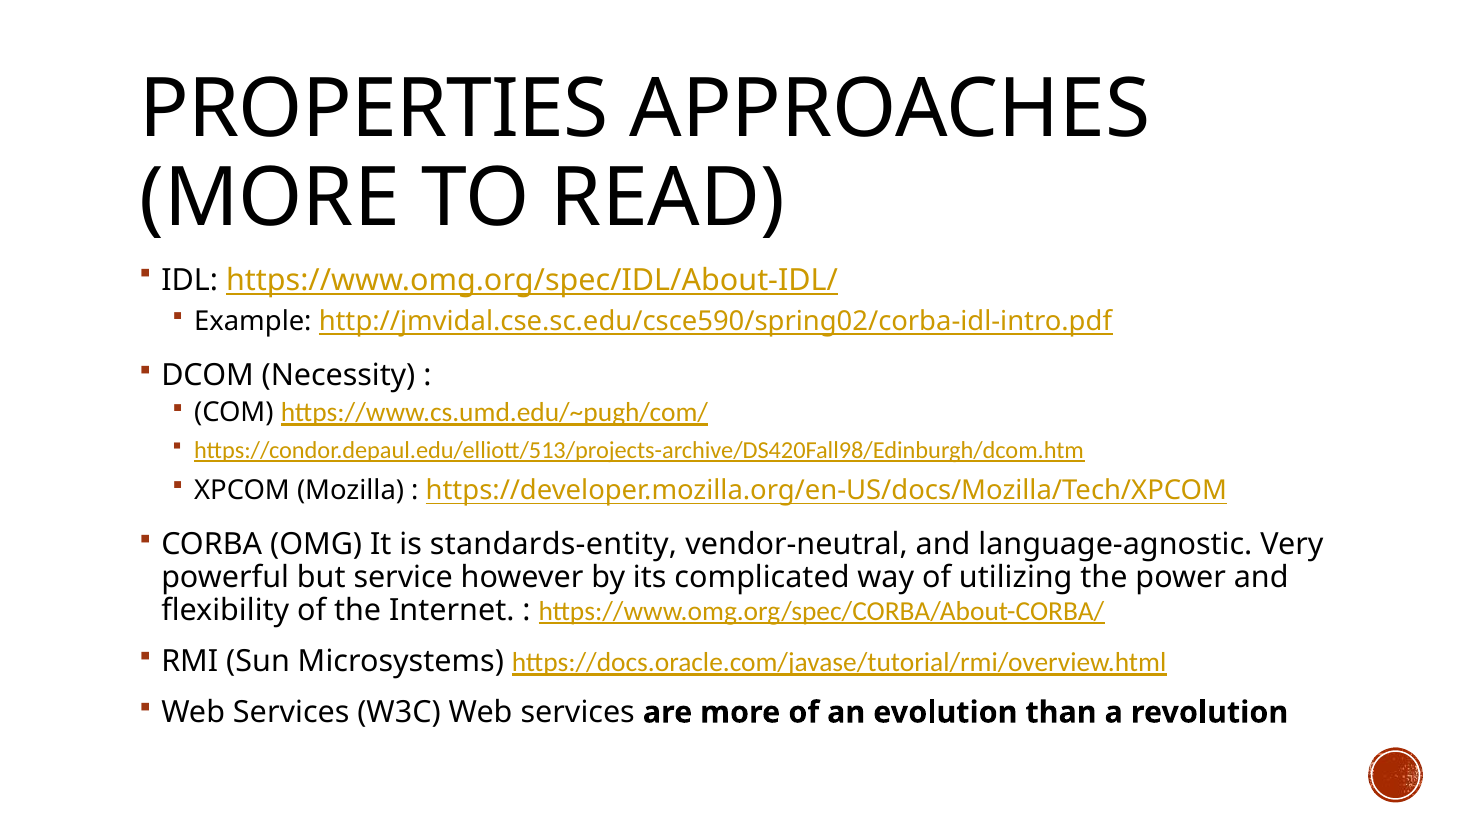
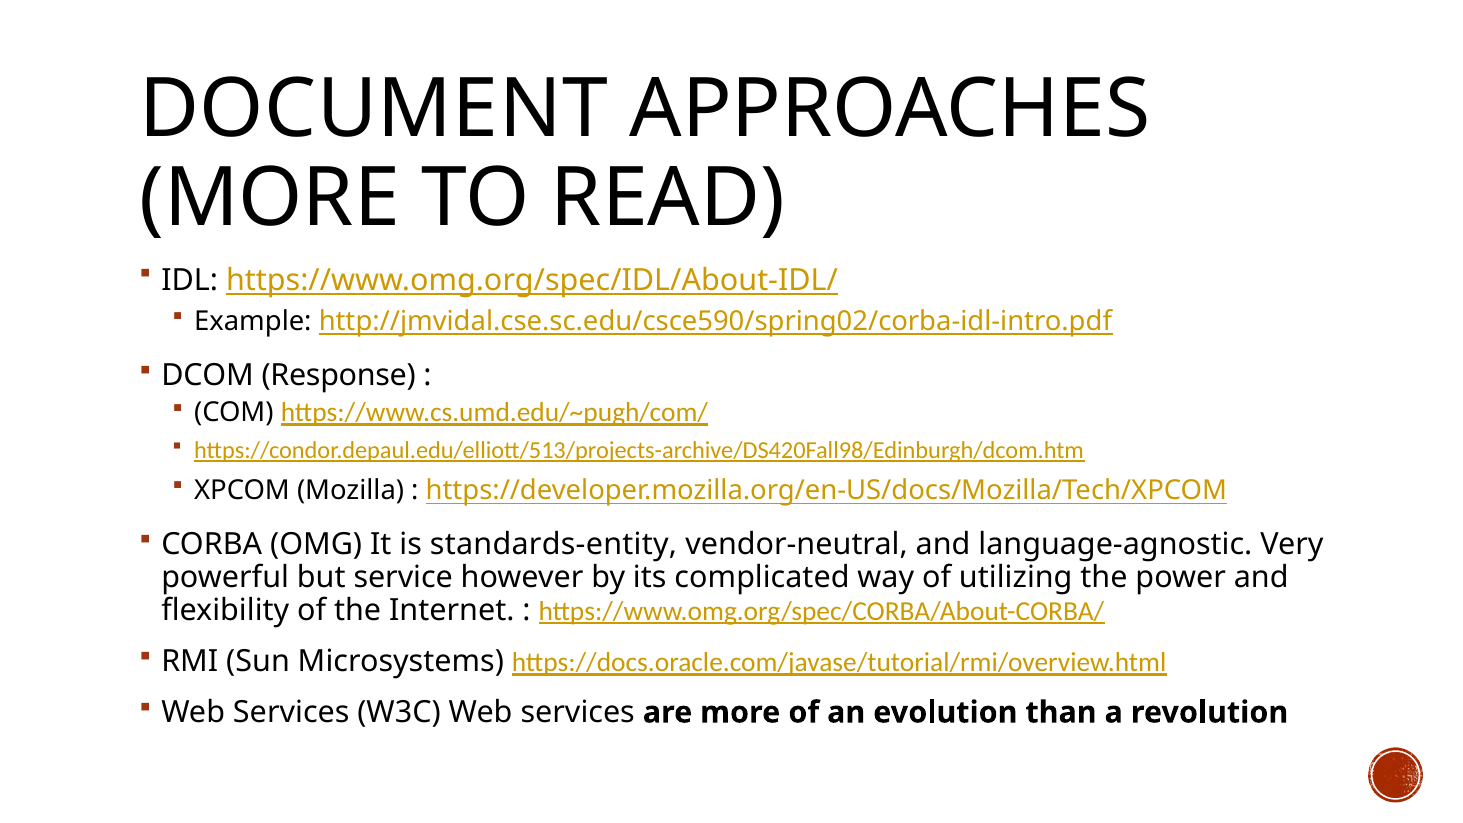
PROPERTIES: PROPERTIES -> DOCUMENT (374, 110)
Necessity: Necessity -> Response (339, 375)
